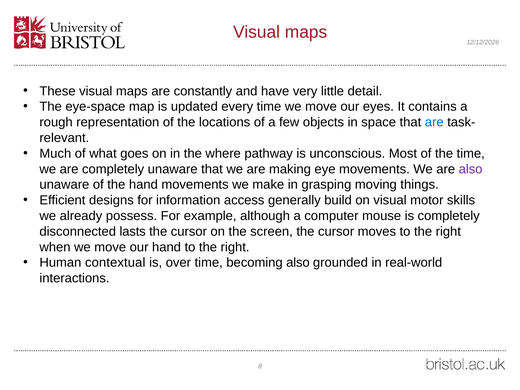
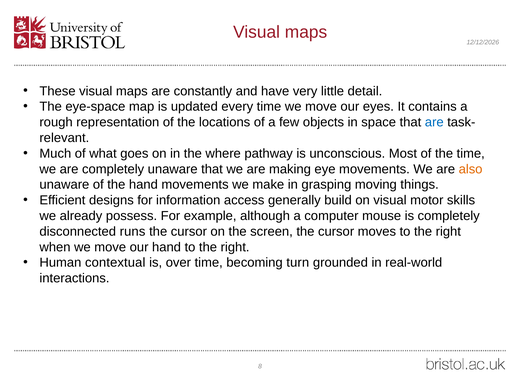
also colour: purple -> orange (471, 169)
lasts: lasts -> runs (133, 231)
becoming also: also -> turn (298, 263)
